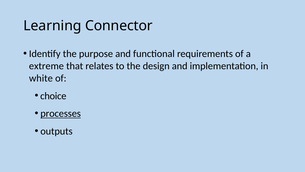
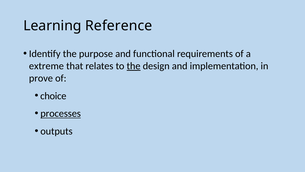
Connector: Connector -> Reference (119, 26)
the underline: none -> present (134, 66)
white: white -> prove (41, 78)
